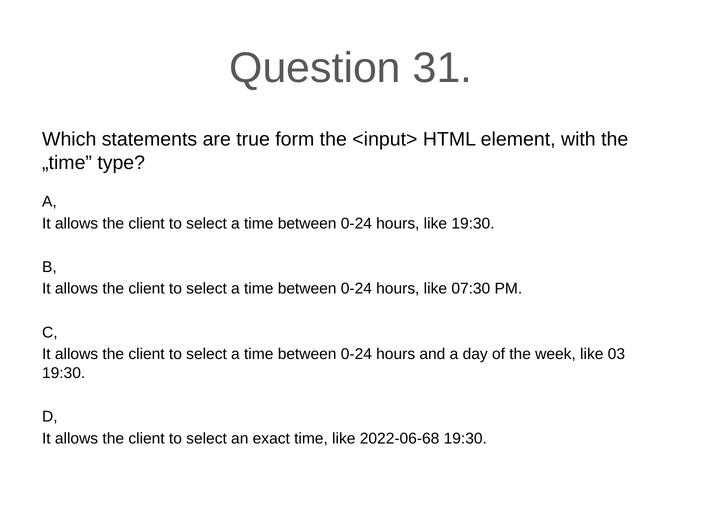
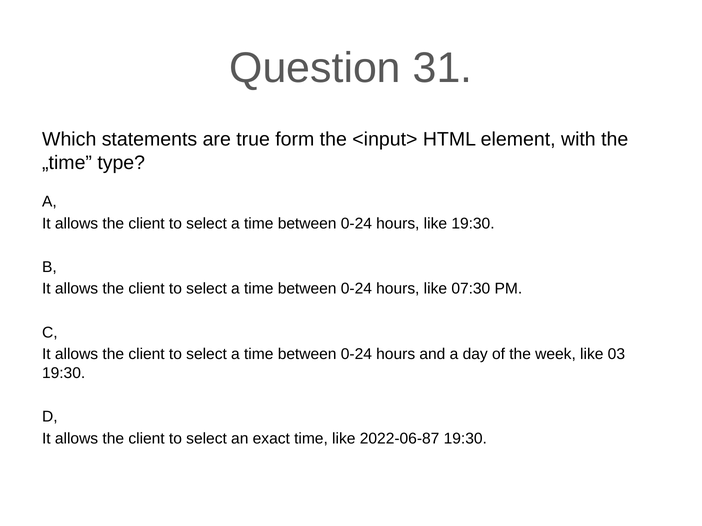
2022-06-68: 2022-06-68 -> 2022-06-87 (400, 439)
